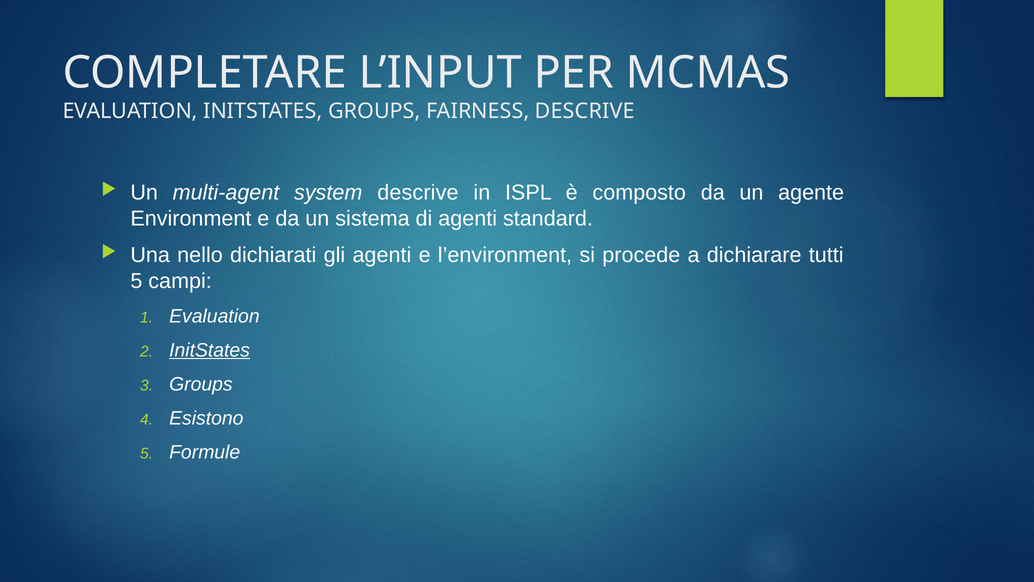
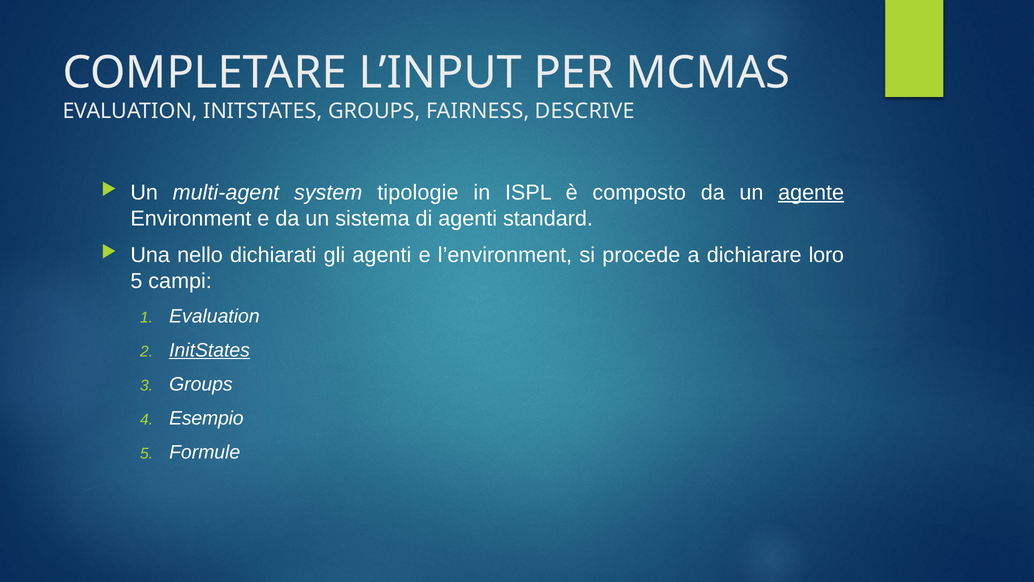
system descrive: descrive -> tipologie (418, 192)
agente underline: none -> present (811, 192)
tutti: tutti -> loro (826, 255)
Esistono: Esistono -> Esempio (206, 418)
